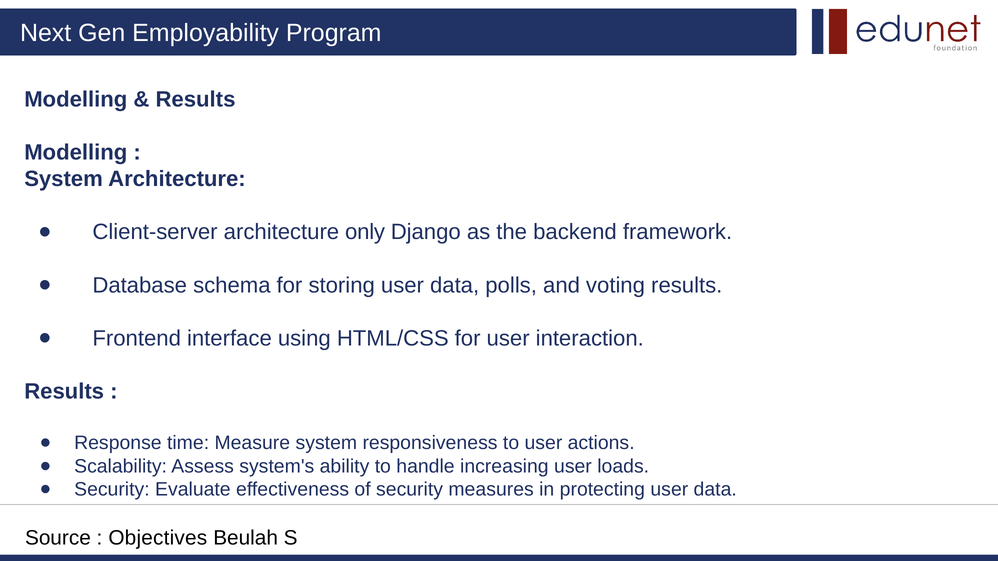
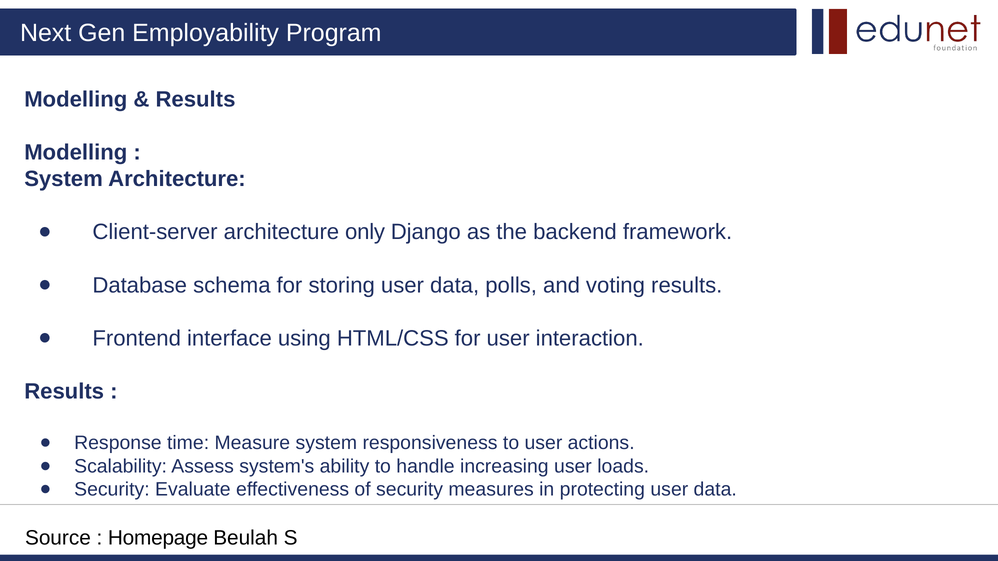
Objectives: Objectives -> Homepage (158, 538)
